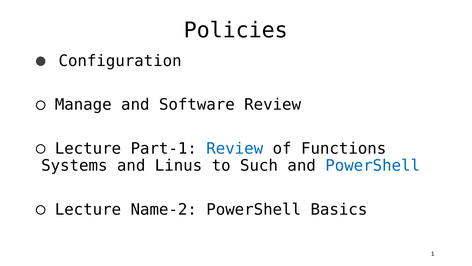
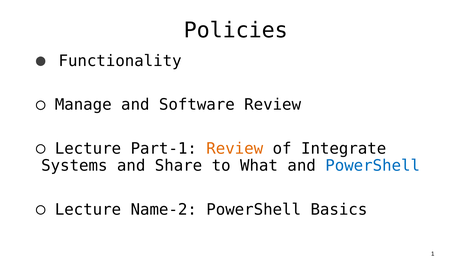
Configuration: Configuration -> Functionality (120, 61)
Review colour: blue -> orange (235, 148)
Functions: Functions -> Integrate (344, 148)
Linus: Linus -> Share (178, 165)
Such: Such -> What (259, 165)
